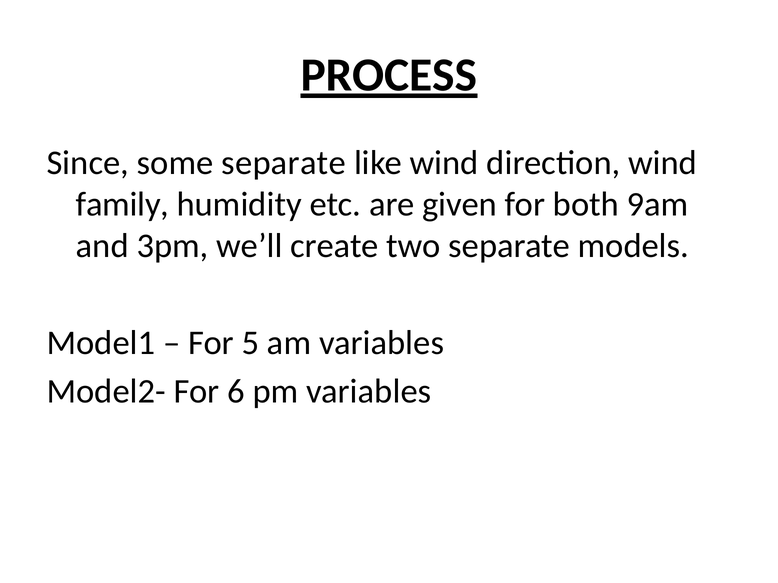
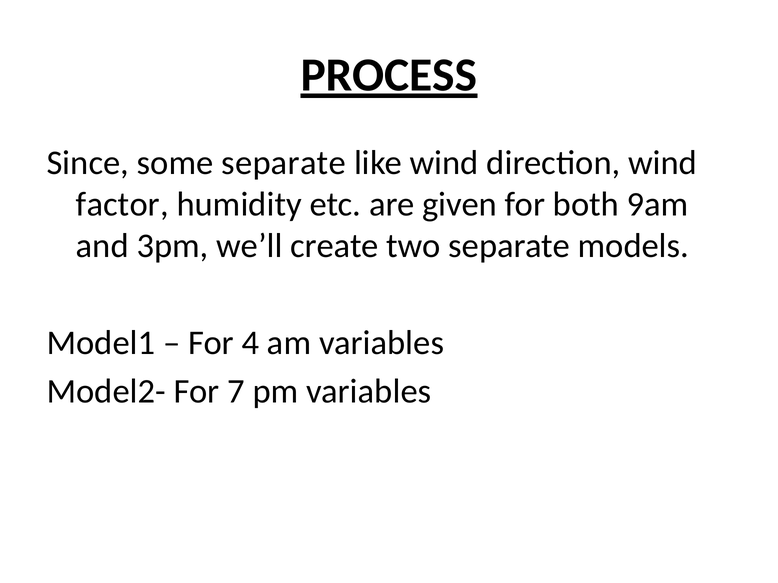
family: family -> factor (122, 205)
5: 5 -> 4 (250, 343)
6: 6 -> 7 (236, 391)
